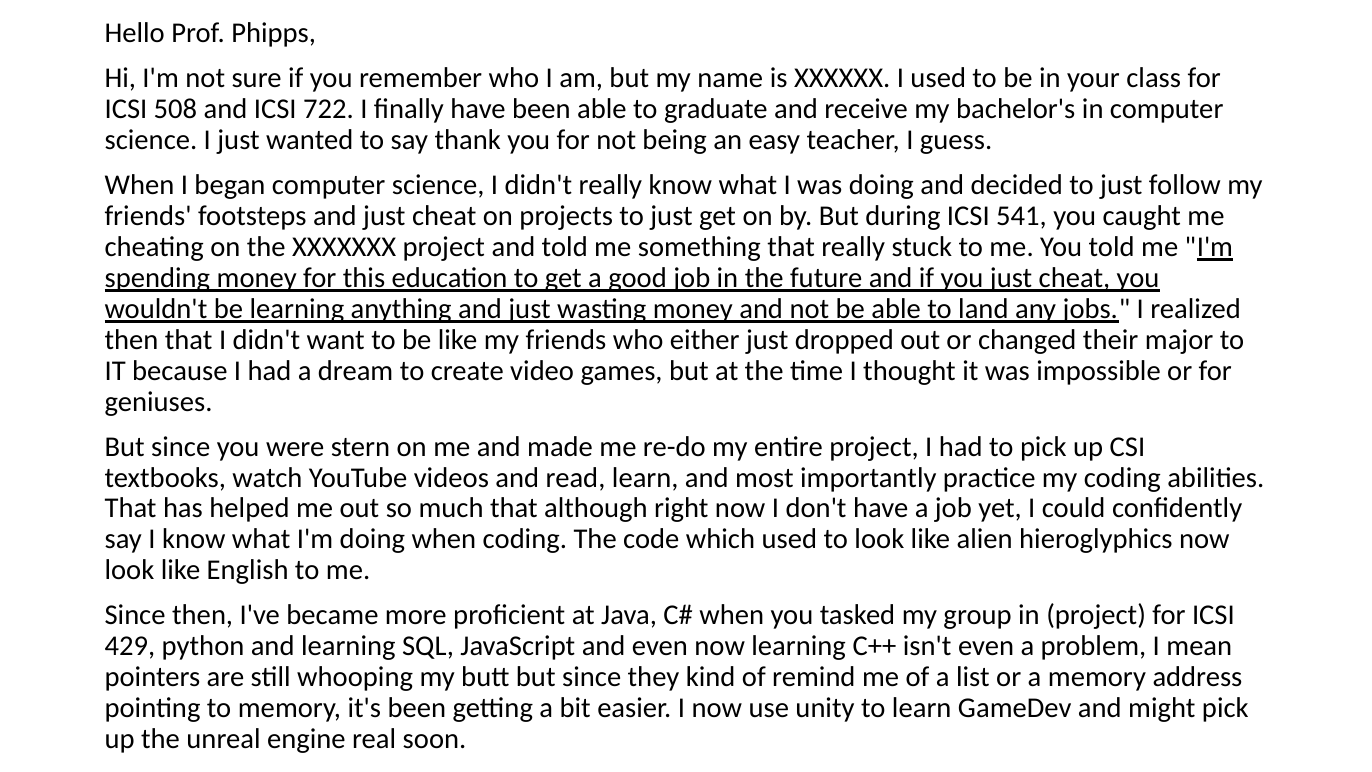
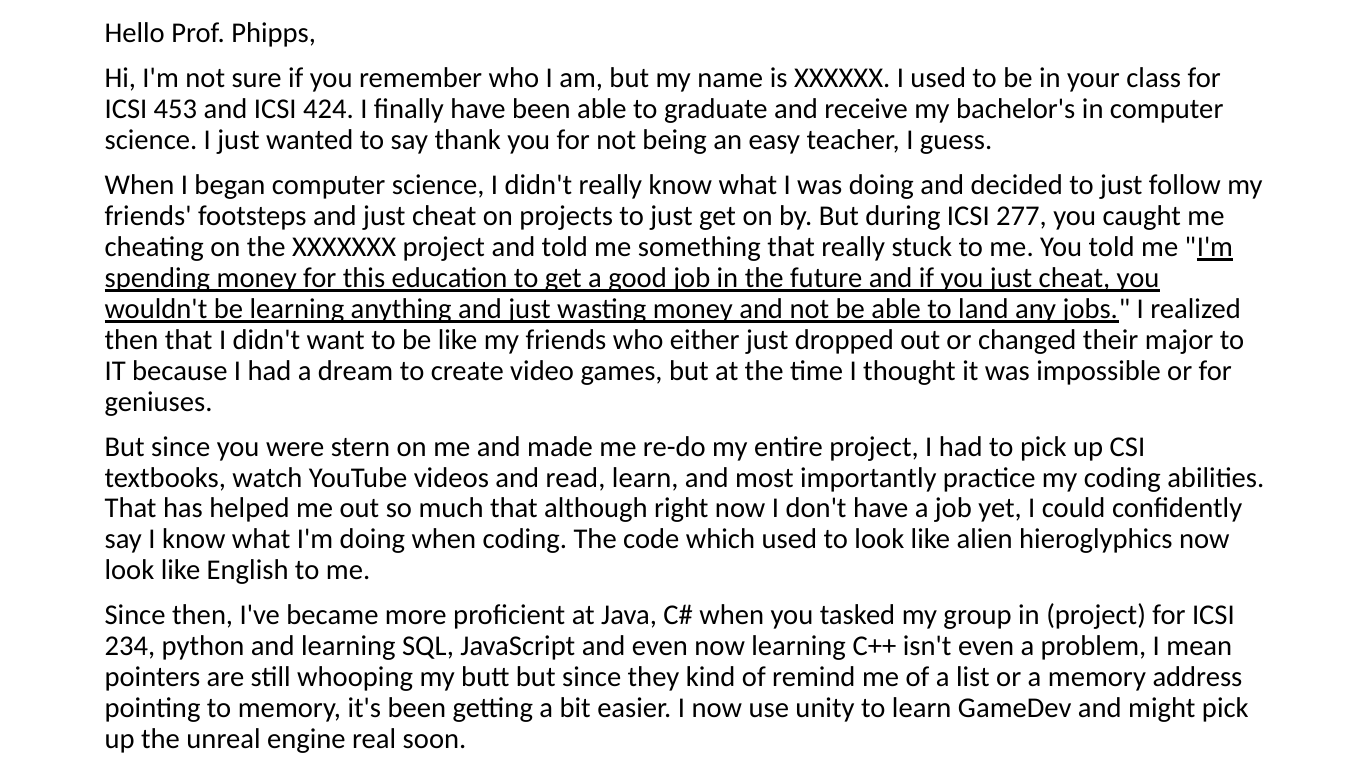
508: 508 -> 453 (175, 109)
722: 722 -> 424 (328, 109)
541: 541 -> 277 (1022, 216)
429: 429 -> 234 (130, 646)
